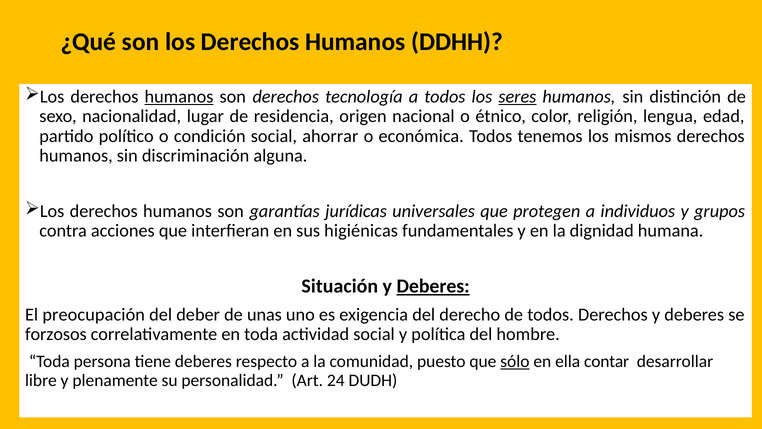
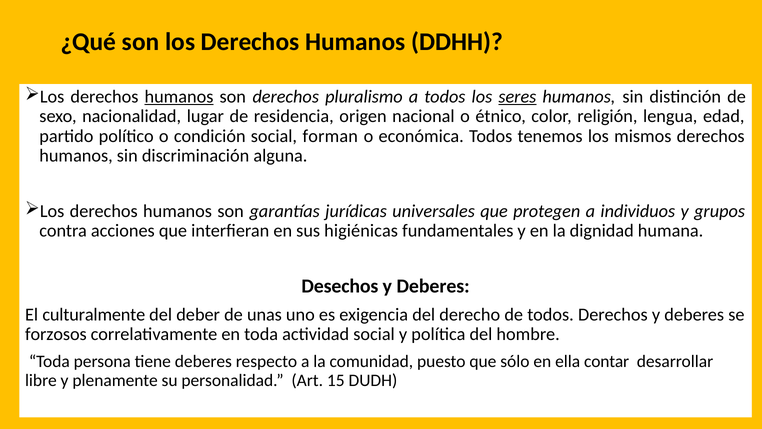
tecnología: tecnología -> pluralismo (364, 97)
ahorrar: ahorrar -> forman (330, 136)
Situación: Situación -> Desechos (340, 286)
Deberes underline: present -> none (433, 286)
preocupación: preocupación -> culturalmente (94, 314)
sólo underline: present -> none (515, 361)
24: 24 -> 15 (336, 380)
